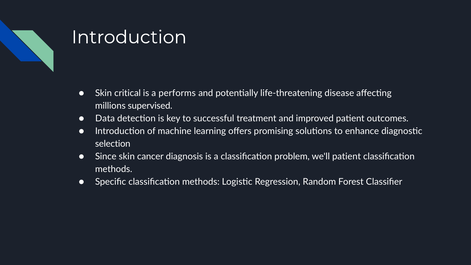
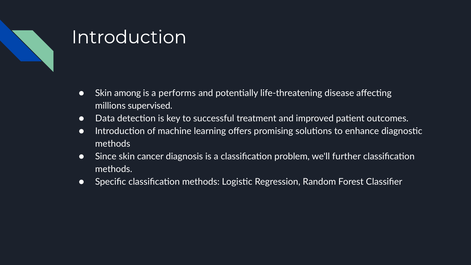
critical: critical -> among (128, 93)
selection: selection -> methods (113, 144)
we'll patient: patient -> further (347, 157)
